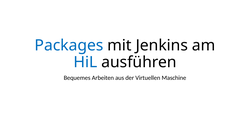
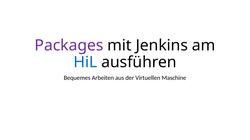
Packages colour: blue -> purple (69, 46)
